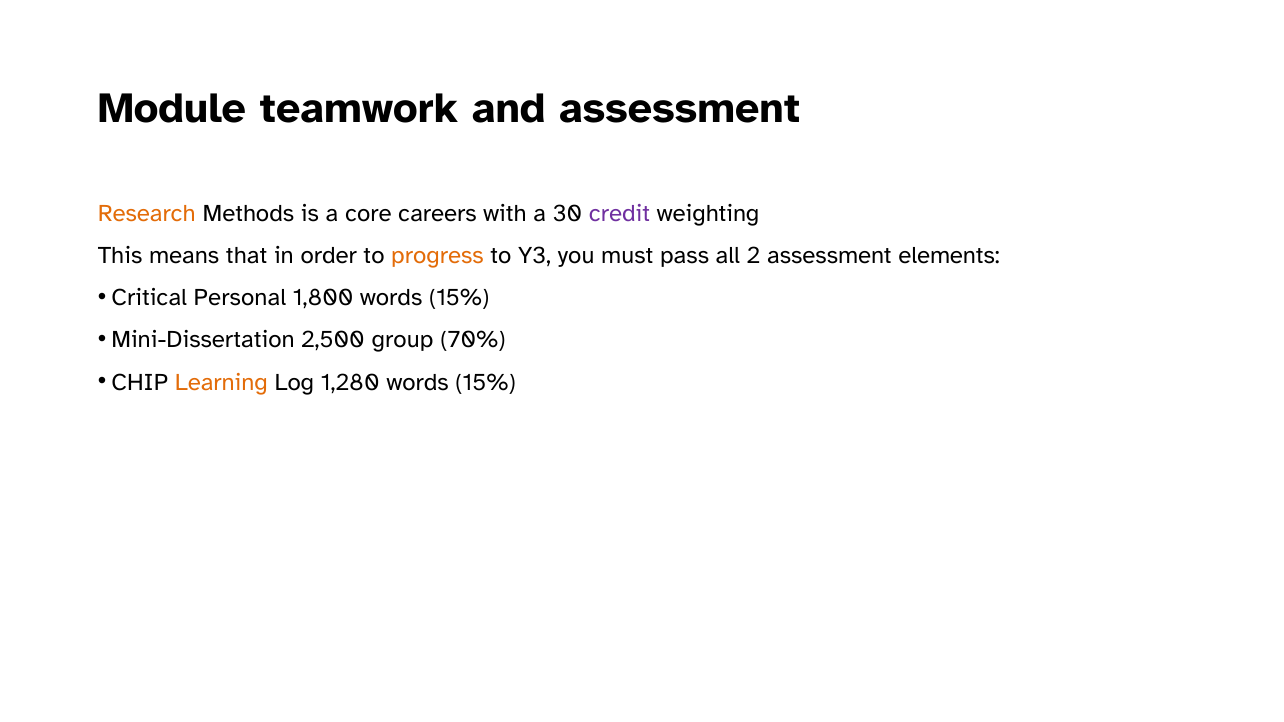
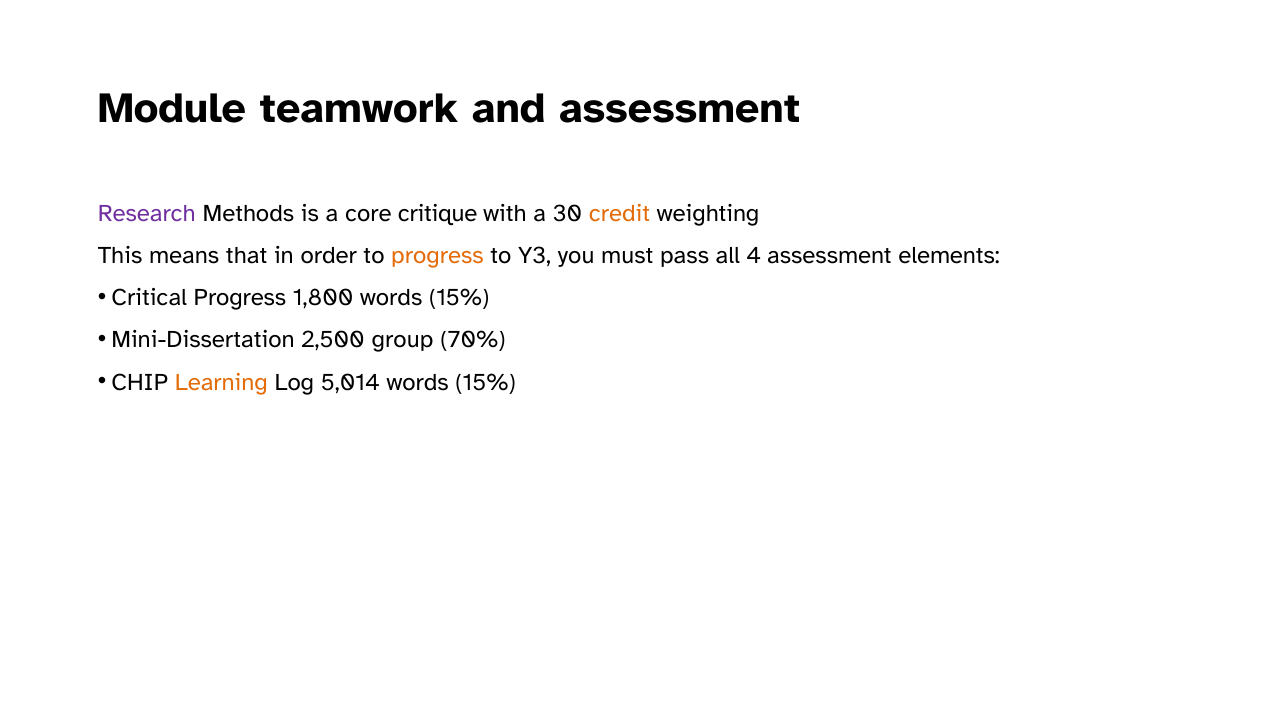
Research colour: orange -> purple (147, 213)
careers: careers -> critique (438, 213)
credit colour: purple -> orange (620, 213)
2: 2 -> 4 (754, 255)
Critical Personal: Personal -> Progress (240, 298)
1,280: 1,280 -> 5,014 (350, 382)
